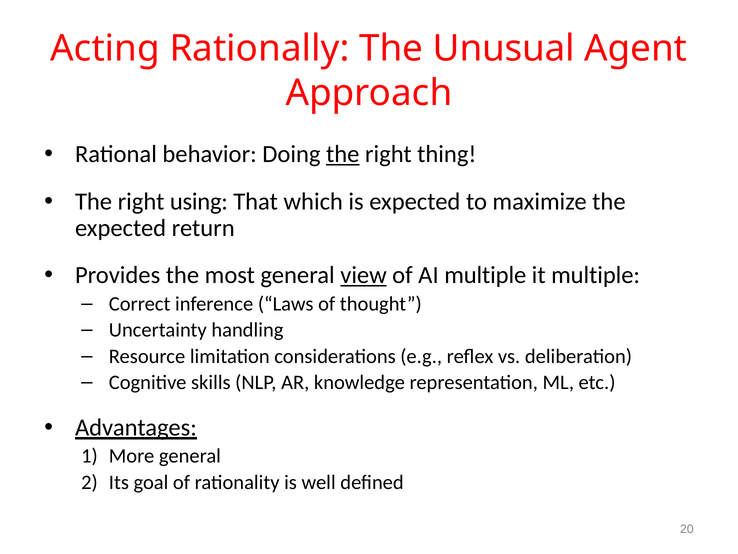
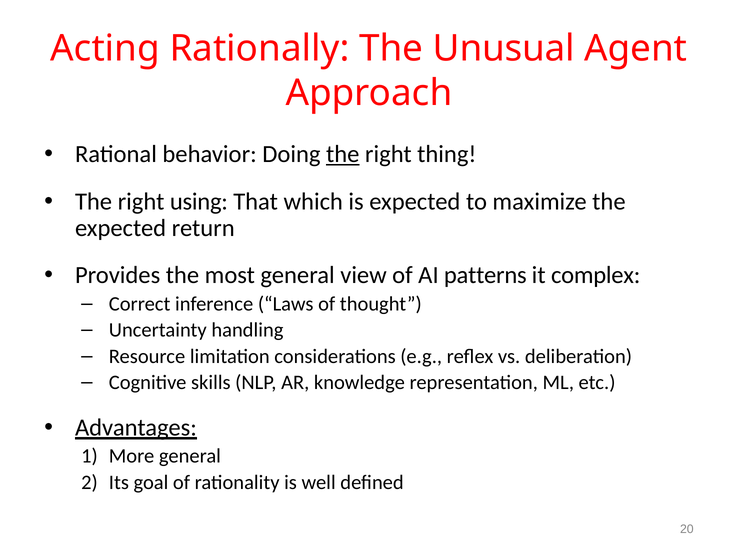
view underline: present -> none (364, 275)
AI multiple: multiple -> patterns (485, 275)
it multiple: multiple -> complex (596, 275)
